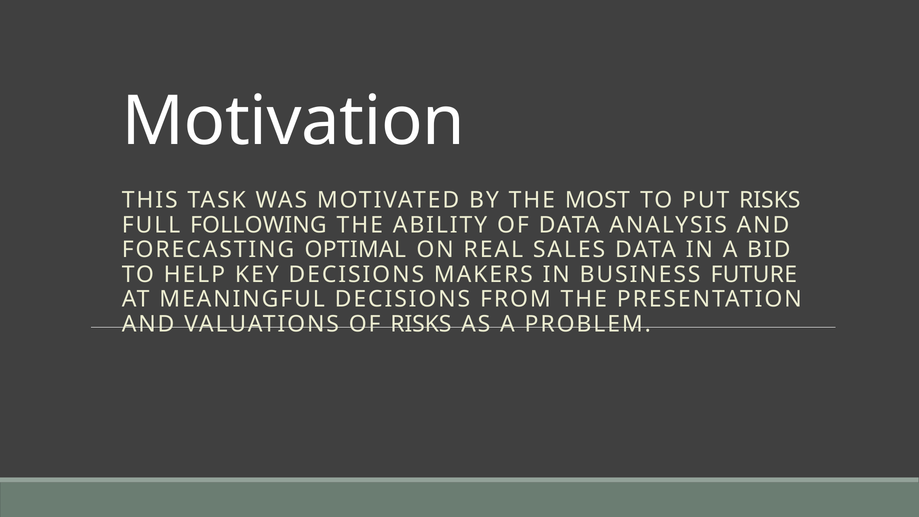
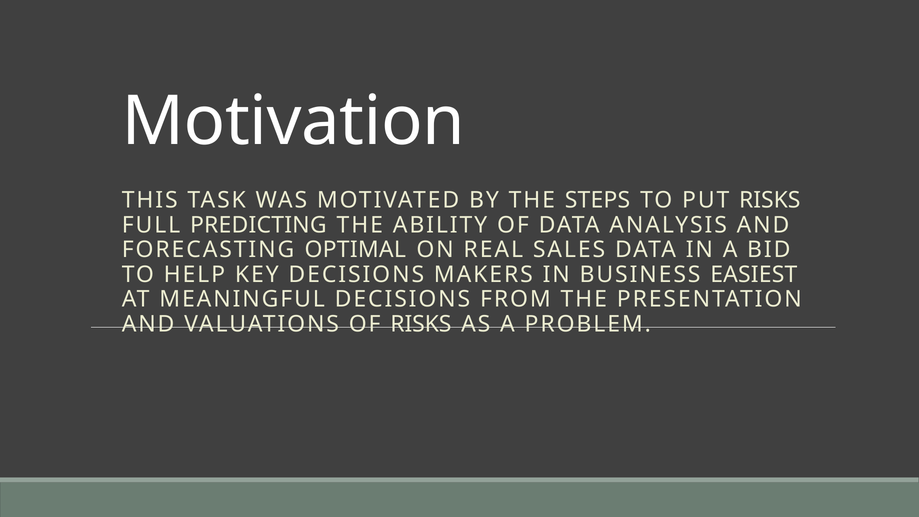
MOST: MOST -> STEPS (597, 200)
FOLLOWING: FOLLOWING -> PREDICTING (258, 225)
FUTURE: FUTURE -> EASIEST (754, 275)
